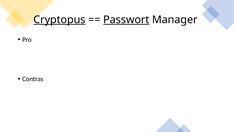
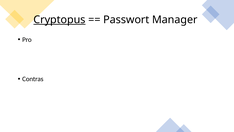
Passwort underline: present -> none (126, 20)
